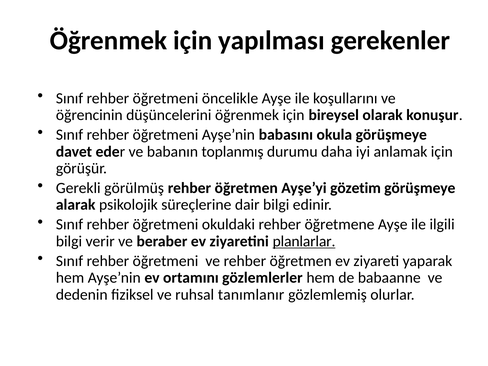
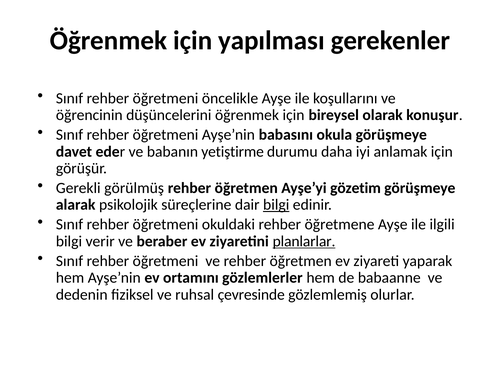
toplanmış: toplanmış -> yetiştirme (233, 152)
bilgi underline: none -> present (276, 205)
tanımlanır: tanımlanır -> çevresinde (251, 295)
